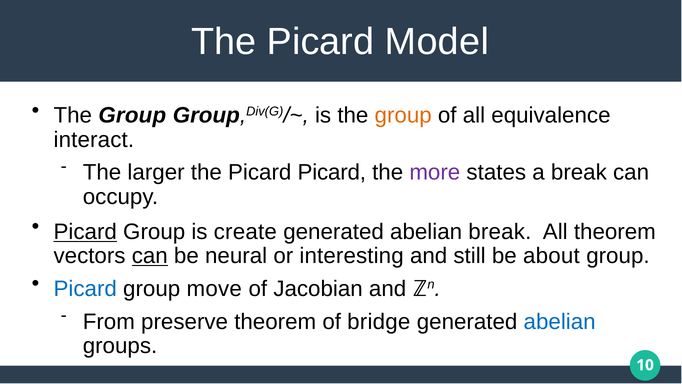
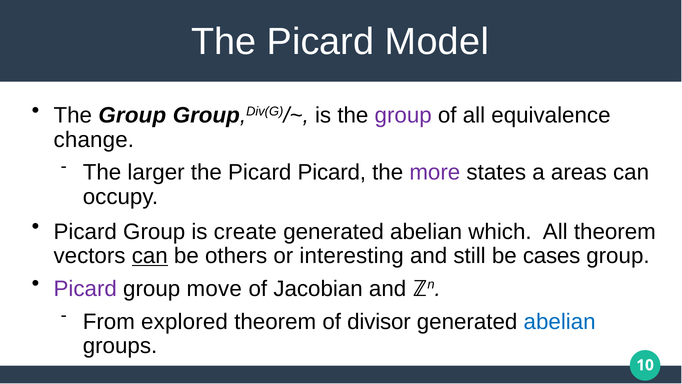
group colour: orange -> purple (403, 115)
interact: interact -> change (94, 140)
a break: break -> areas (579, 172)
Picard underline: present -> none (85, 232)
abelian break: break -> which (500, 232)
neural: neural -> others (236, 256)
about: about -> cases (552, 256)
Picard colour: blue -> purple (85, 289)
preserve: preserve -> explored (184, 321)
bridge: bridge -> divisor (379, 321)
